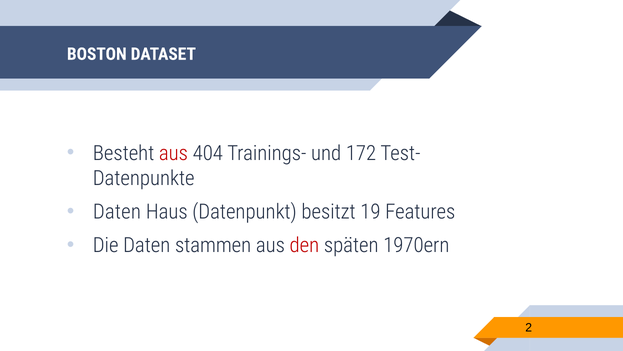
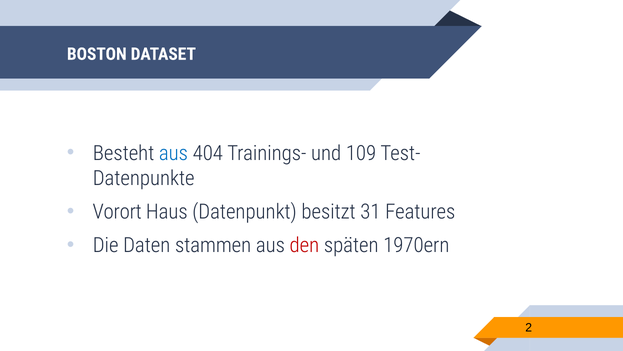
aus colour: red -> blue (173, 153)
172: 172 -> 109 (361, 153)
Daten: Daten -> Vorort (117, 211)
19: 19 -> 31 (370, 211)
